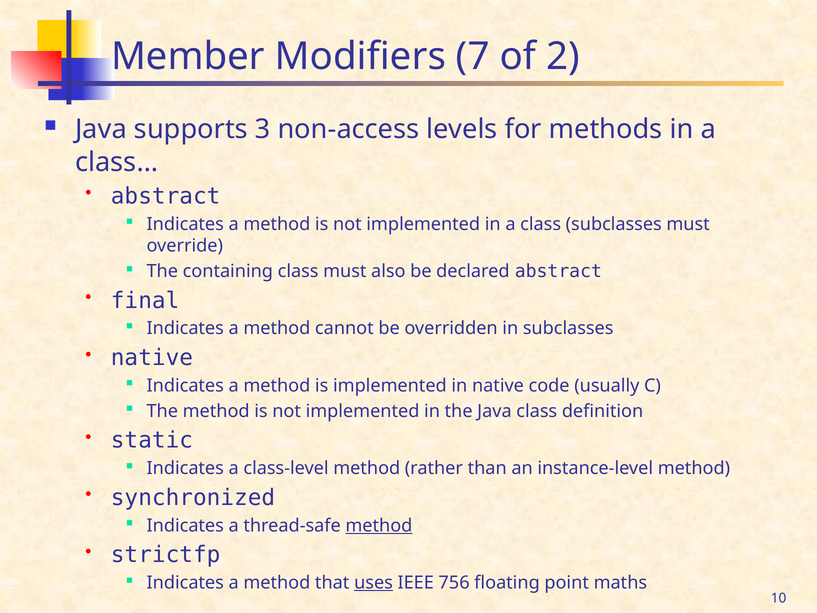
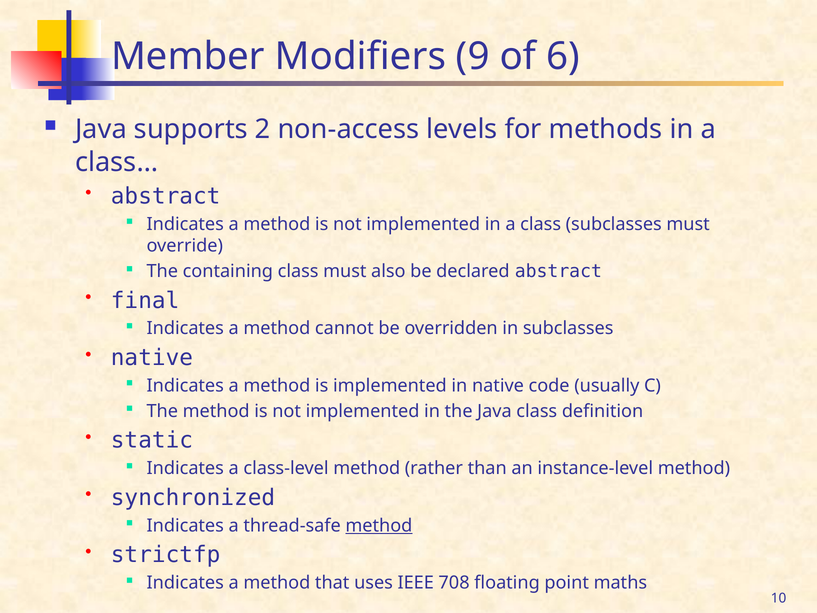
7: 7 -> 9 (473, 57)
2: 2 -> 6 (563, 57)
3: 3 -> 2 (263, 129)
uses underline: present -> none (374, 583)
756: 756 -> 708 (454, 583)
